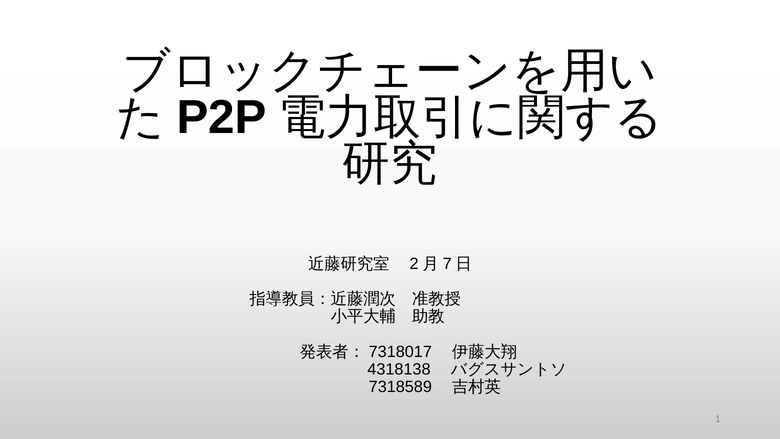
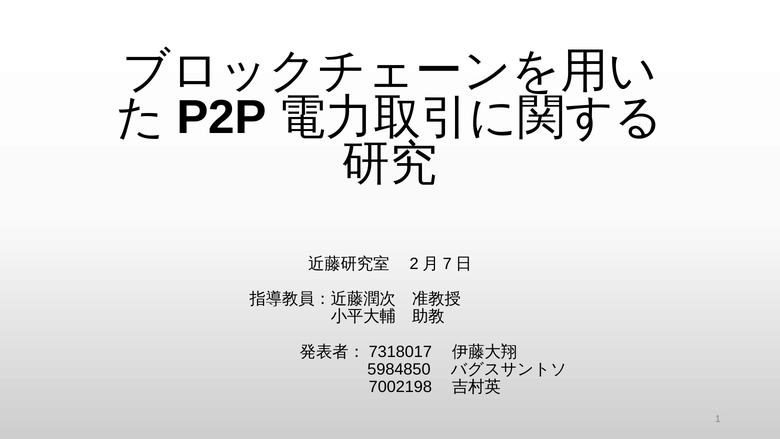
4318138: 4318138 -> 5984850 (399, 369)
7318589: 7318589 -> 7002198 (400, 387)
